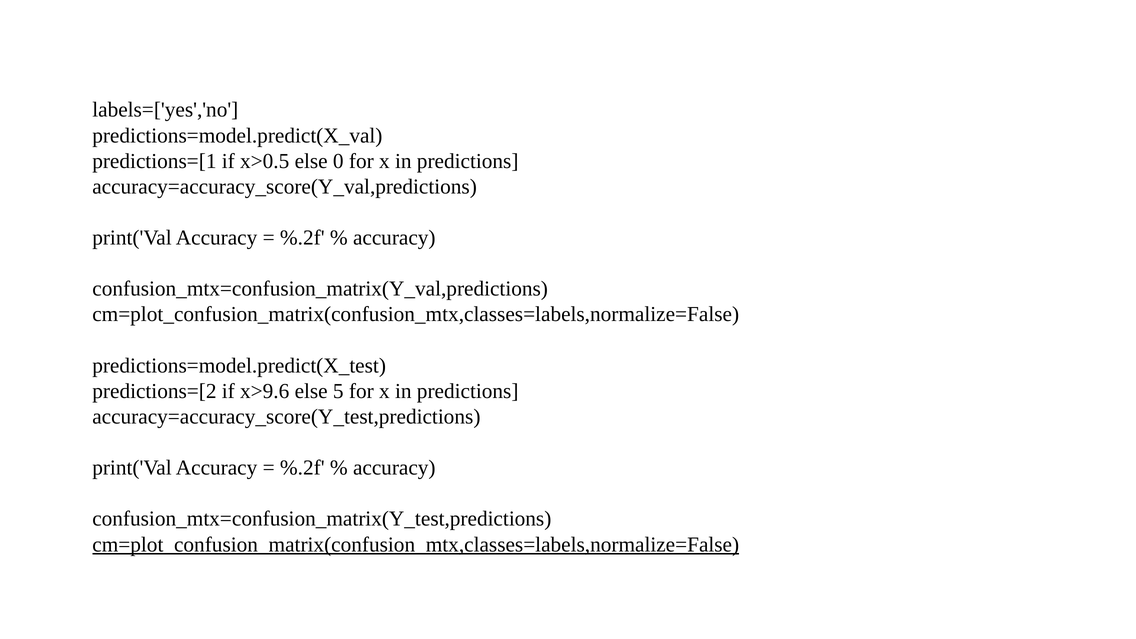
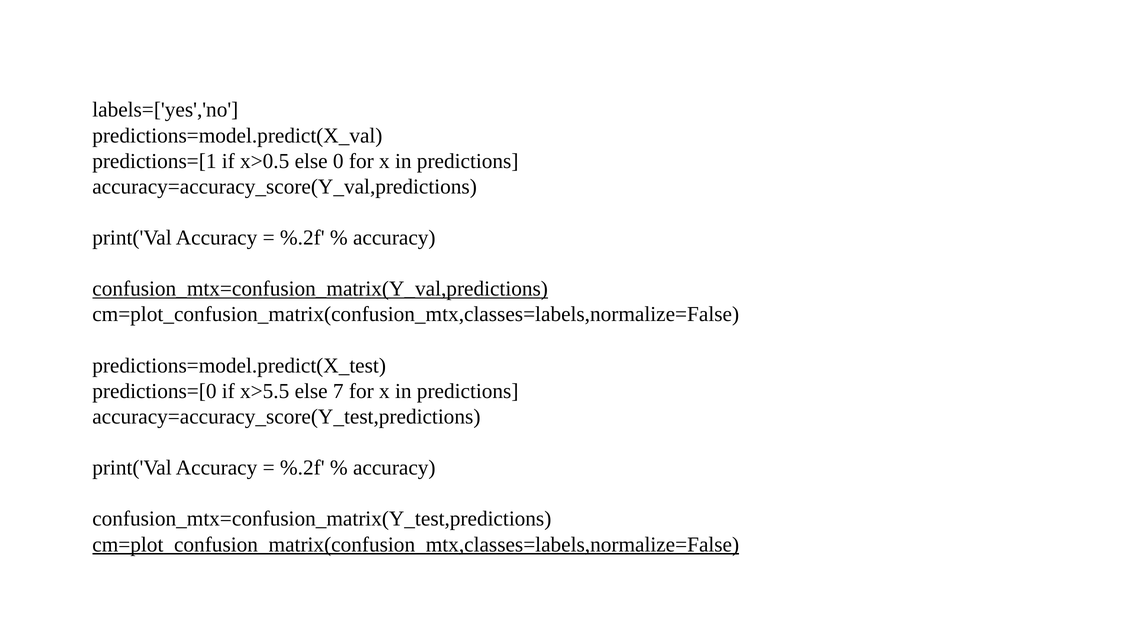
confusion_mtx=confusion_matrix(Y_val,predictions underline: none -> present (320, 289)
predictions=[2: predictions=[2 -> predictions=[0 (154, 391)
x>9.6: x>9.6 -> x>5.5 (265, 391)
5: 5 -> 7 (338, 391)
